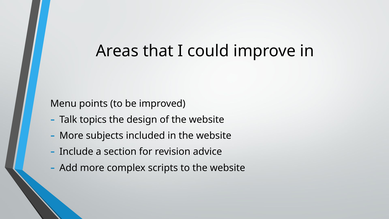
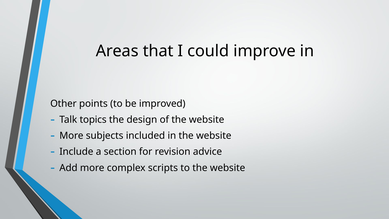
Menu: Menu -> Other (63, 104)
